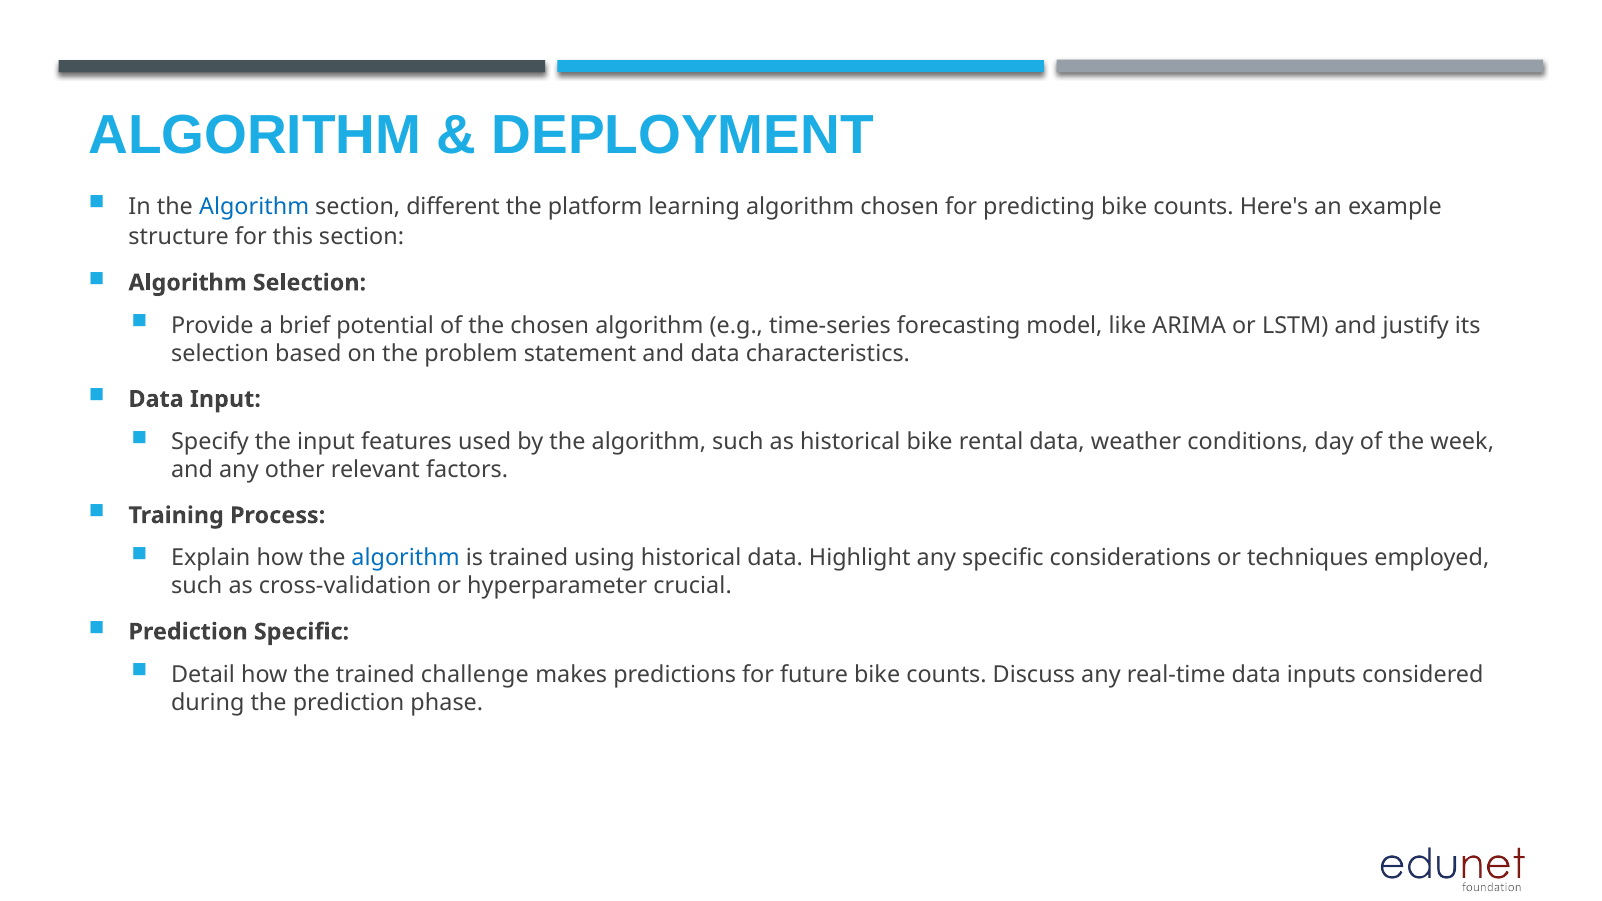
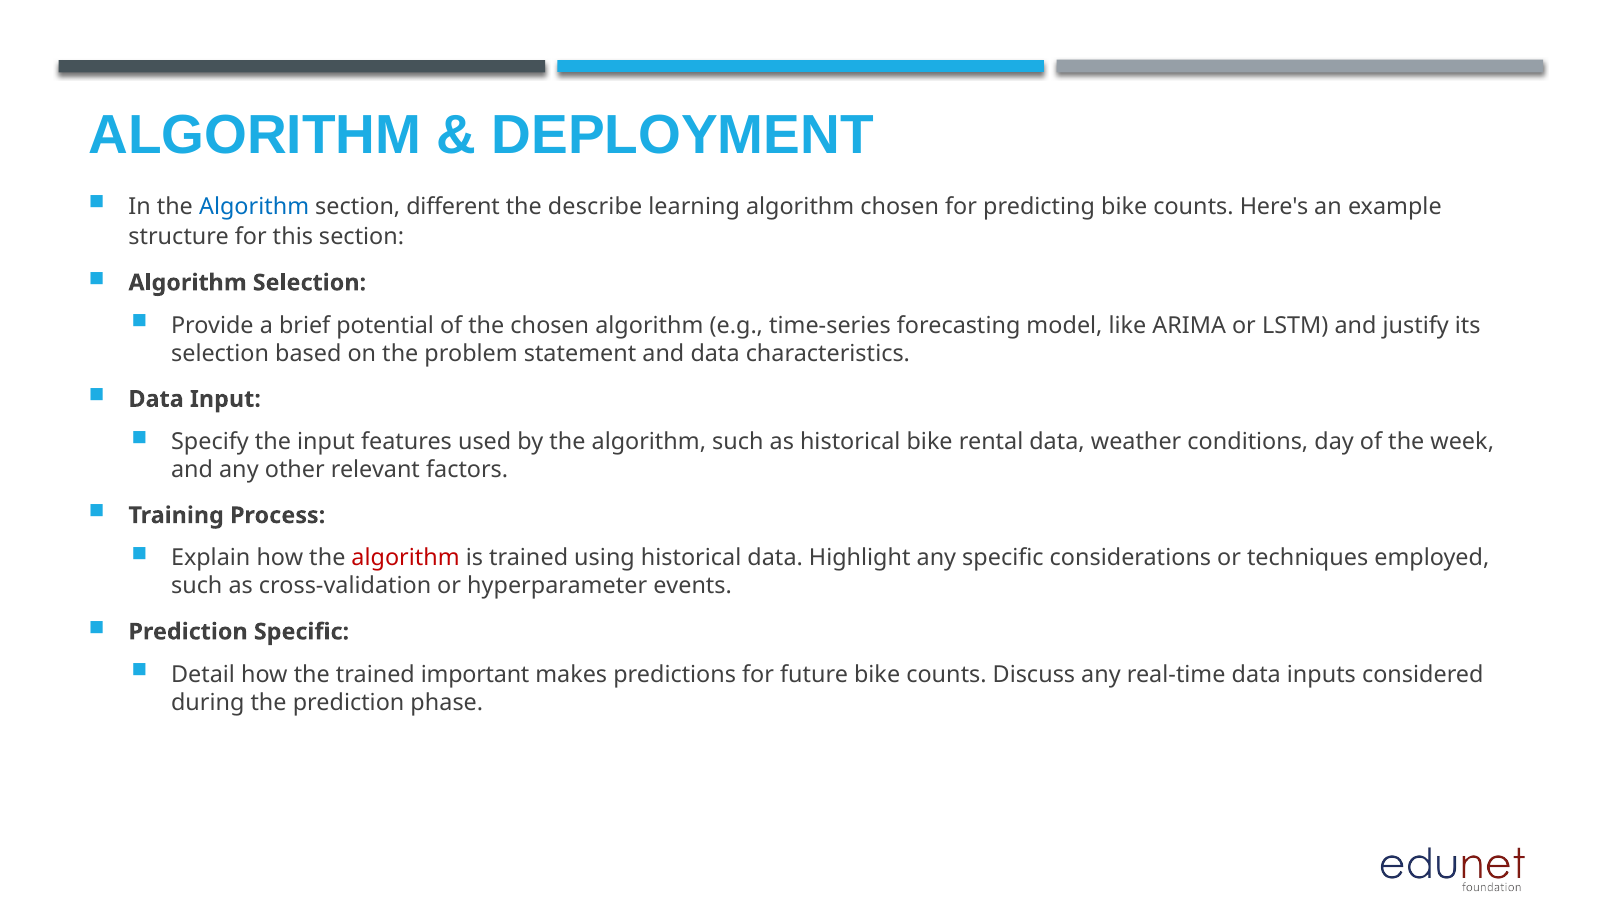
platform: platform -> describe (595, 206)
algorithm colour: blue -> red (406, 558)
crucial: crucial -> events (693, 586)
challenge: challenge -> important (475, 675)
